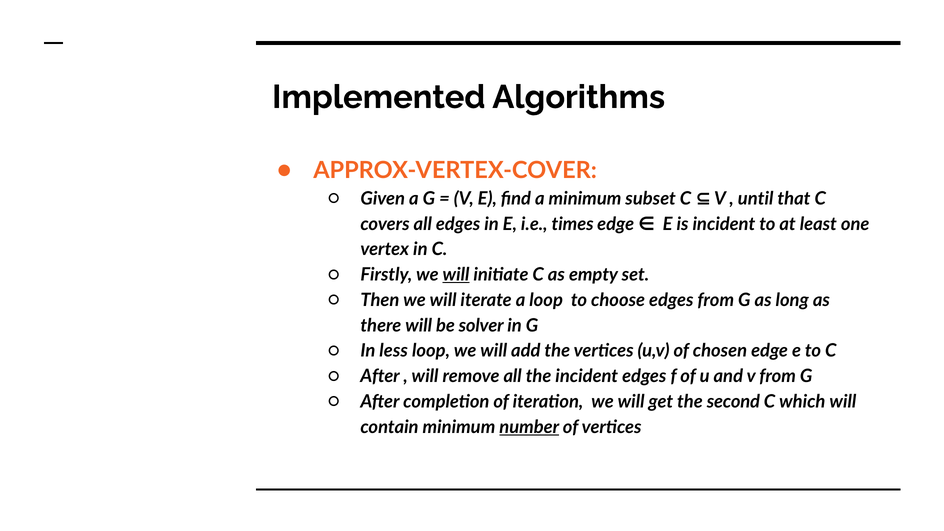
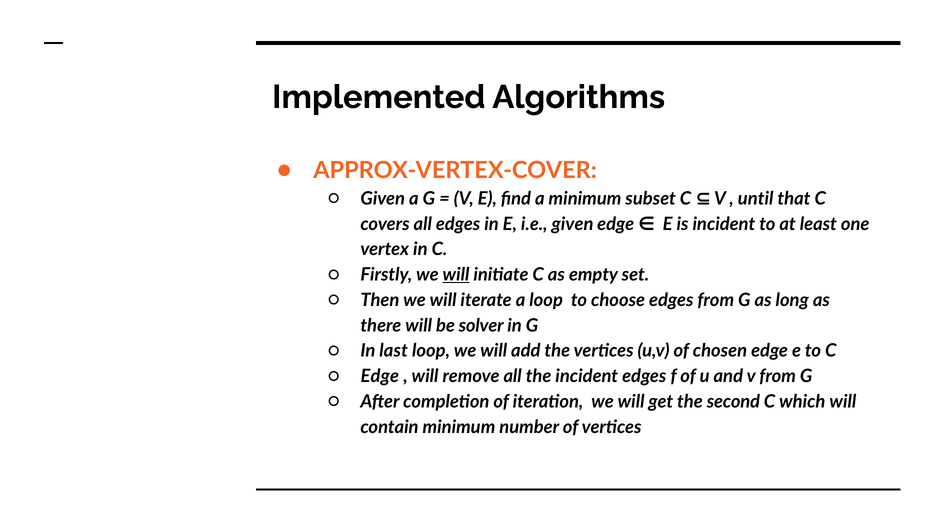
i.e times: times -> given (573, 224)
less: less -> last (394, 351)
After: After -> Edge (380, 376)
number underline: present -> none (529, 427)
